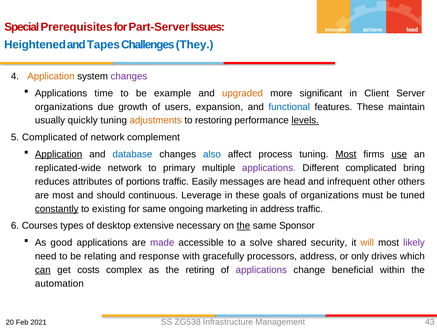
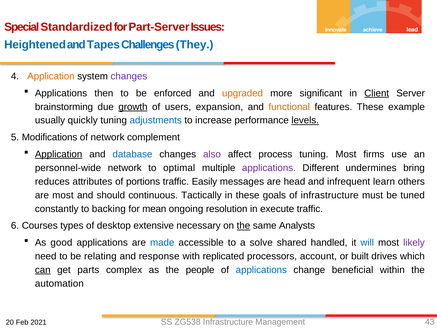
Prerequisites: Prerequisites -> Standardized (76, 27)
time: time -> then (104, 93)
example: example -> enforced (173, 93)
Client underline: none -> present (377, 93)
organizations: organizations -> brainstorming (64, 107)
growth underline: none -> present (133, 107)
functional colour: blue -> orange (289, 107)
maintain: maintain -> example (407, 107)
adjustments colour: orange -> blue (156, 120)
restoring: restoring -> increase (213, 120)
Complicated: Complicated -> Modifications (50, 137)
also colour: blue -> purple (212, 154)
Most underline: present -> none (346, 154)
use underline: present -> none (399, 154)
replicated-wide: replicated-wide -> personnel-wide (68, 168)
primary: primary -> optimal (179, 168)
Different complicated: complicated -> undermines (371, 168)
other: other -> learn (384, 181)
Leverage: Leverage -> Tactically (201, 195)
of organizations: organizations -> infrastructure (330, 195)
constantly underline: present -> none (57, 209)
existing: existing -> backing (109, 209)
for same: same -> mean (154, 209)
marketing: marketing -> resolution (227, 209)
in address: address -> execute (277, 209)
Sponsor: Sponsor -> Analysts (297, 226)
made colour: purple -> blue (162, 242)
security: security -> handled (329, 242)
will colour: orange -> blue (367, 242)
gracefully: gracefully -> replicated (223, 256)
processors address: address -> account (318, 256)
only: only -> built (360, 256)
costs: costs -> parts (88, 270)
retiring: retiring -> people (200, 270)
applications colour: purple -> blue (261, 270)
